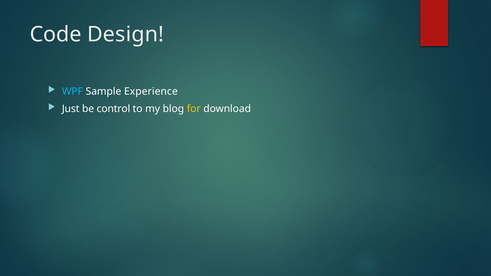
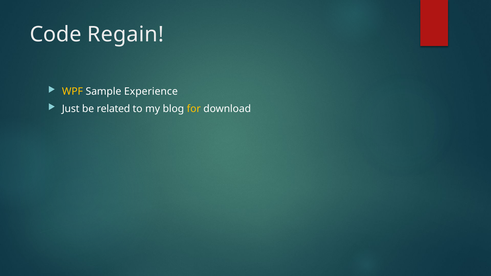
Design: Design -> Regain (126, 34)
WPF colour: light blue -> yellow (72, 91)
control: control -> related (113, 109)
